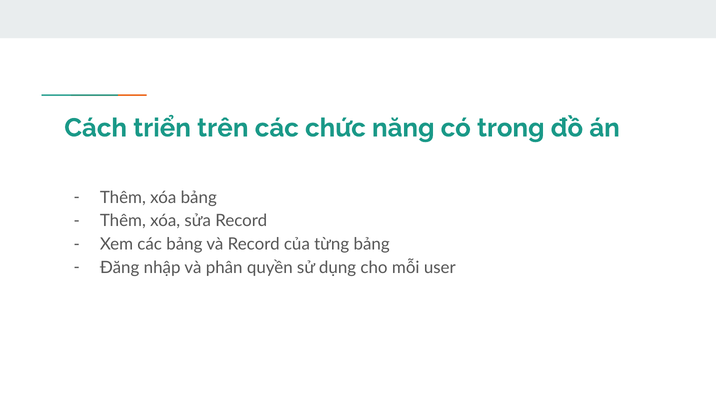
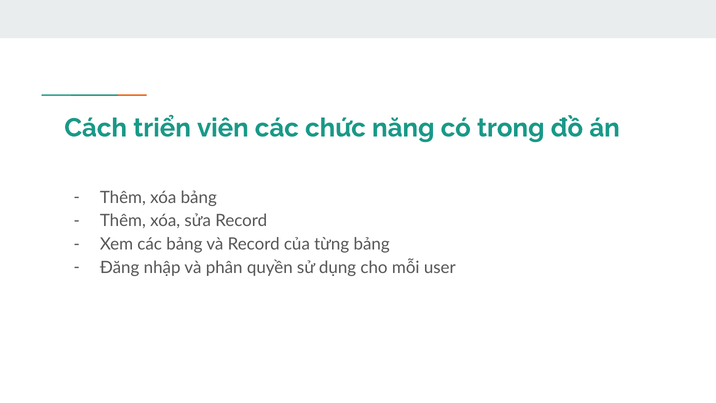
trên: trên -> viên (223, 128)
